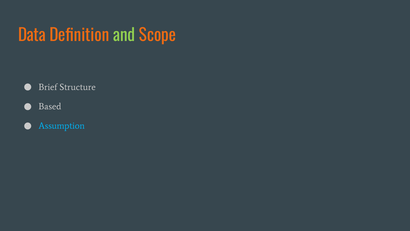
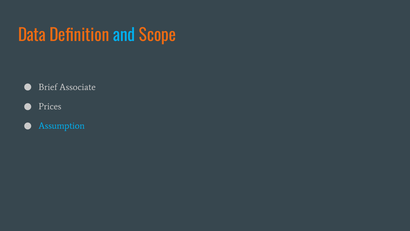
and colour: light green -> light blue (124, 35)
Structure: Structure -> Associate (78, 87)
Based: Based -> Prices (50, 106)
